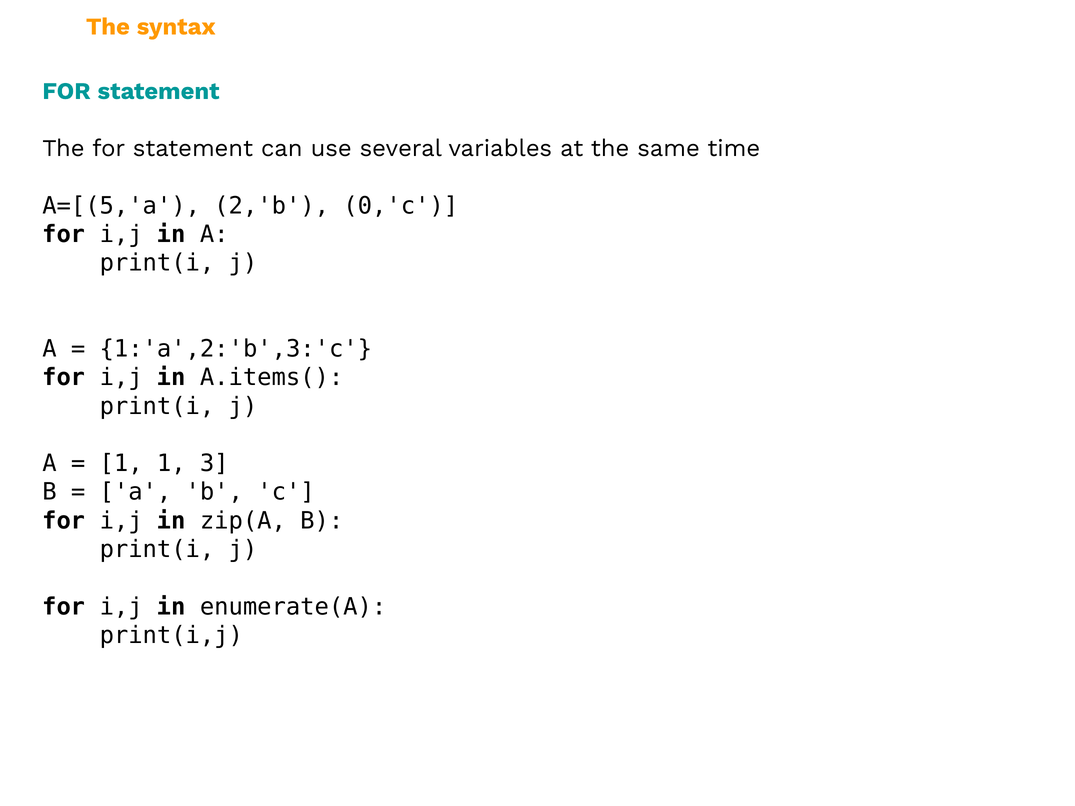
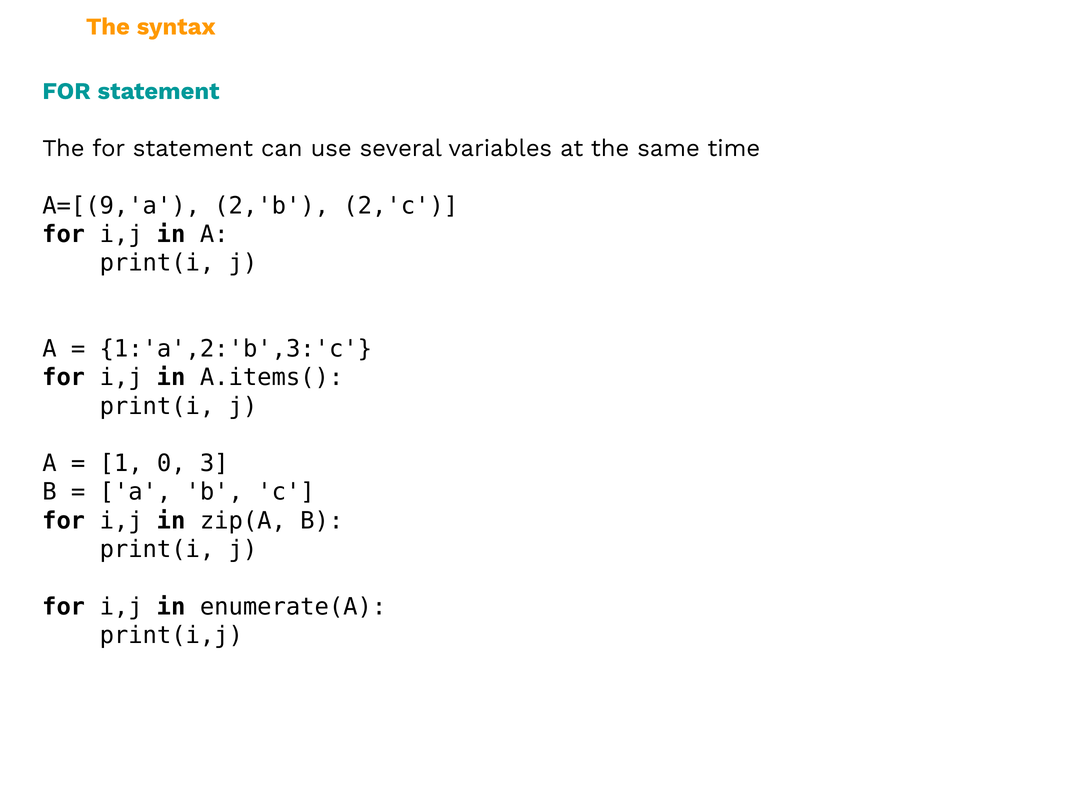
A=[(5,'a: A=[(5,'a -> A=[(9,'a (121, 206)
0,'c: 0,'c -> 2,'c (401, 206)
1 1: 1 -> 0 (171, 464)
